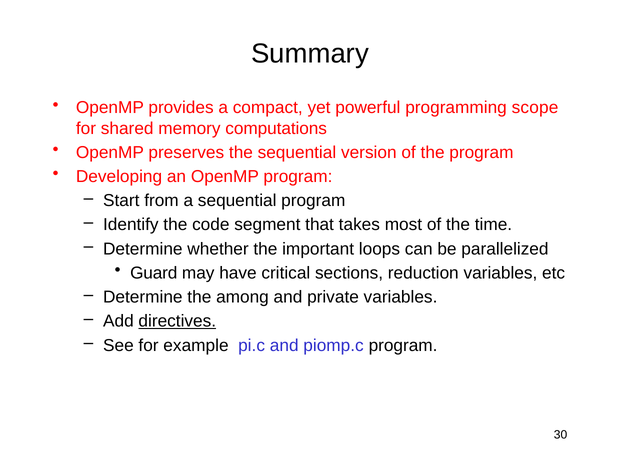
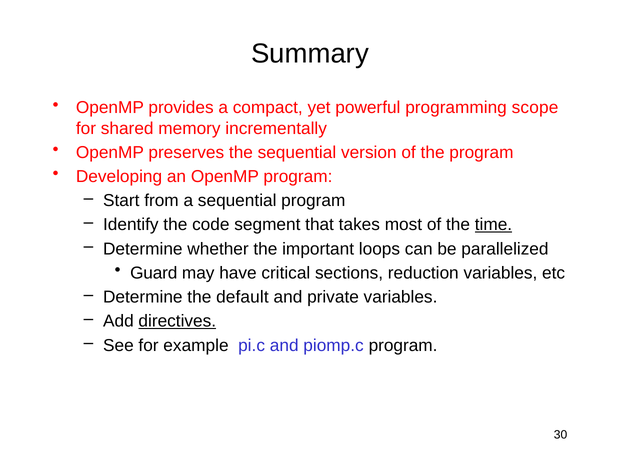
computations: computations -> incrementally (276, 128)
time underline: none -> present (493, 225)
among: among -> default (242, 297)
